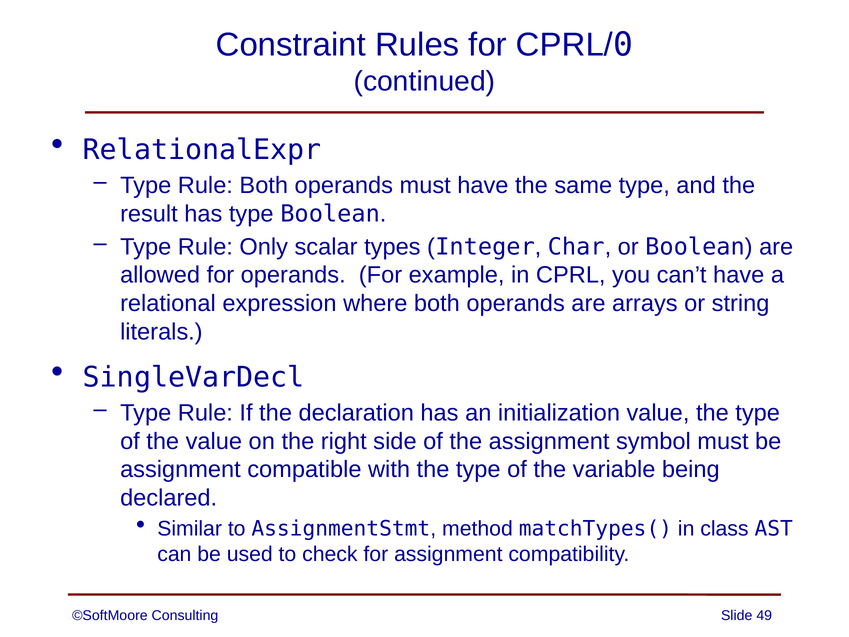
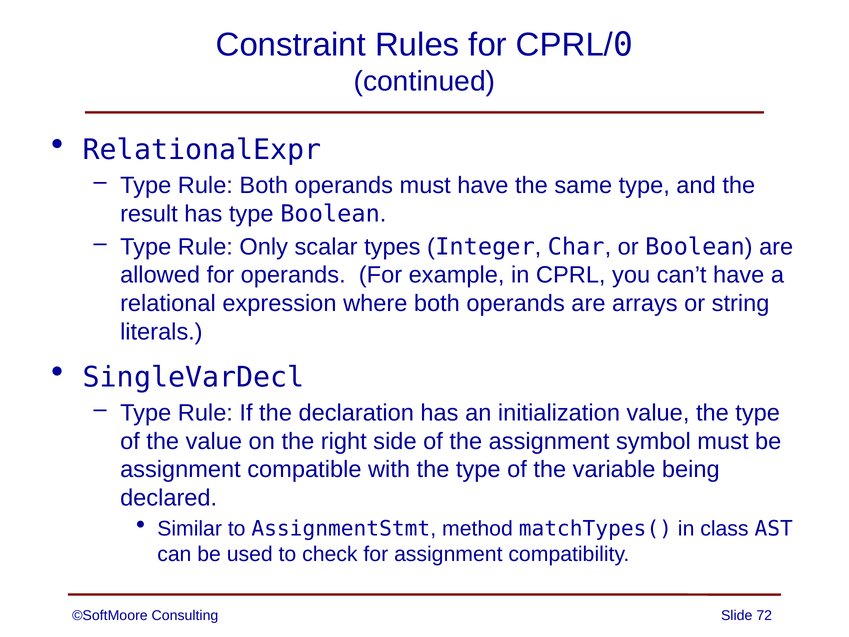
49: 49 -> 72 (764, 615)
